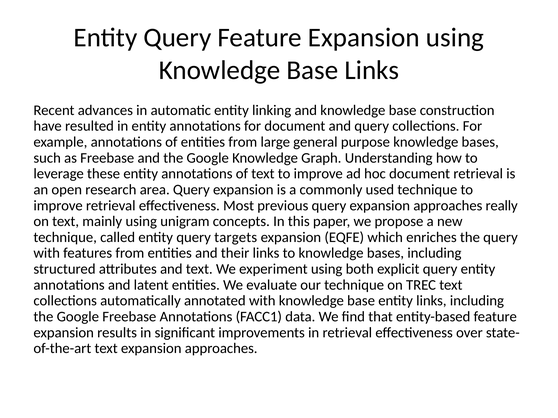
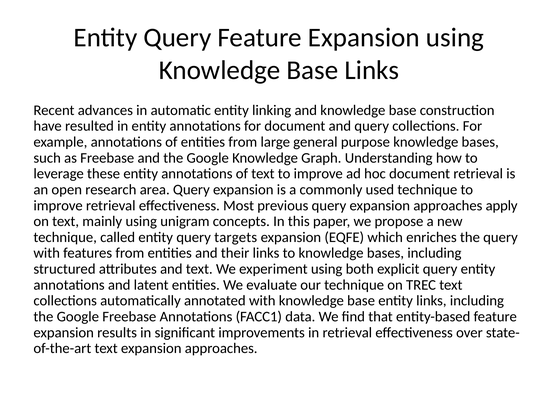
really: really -> apply (502, 206)
